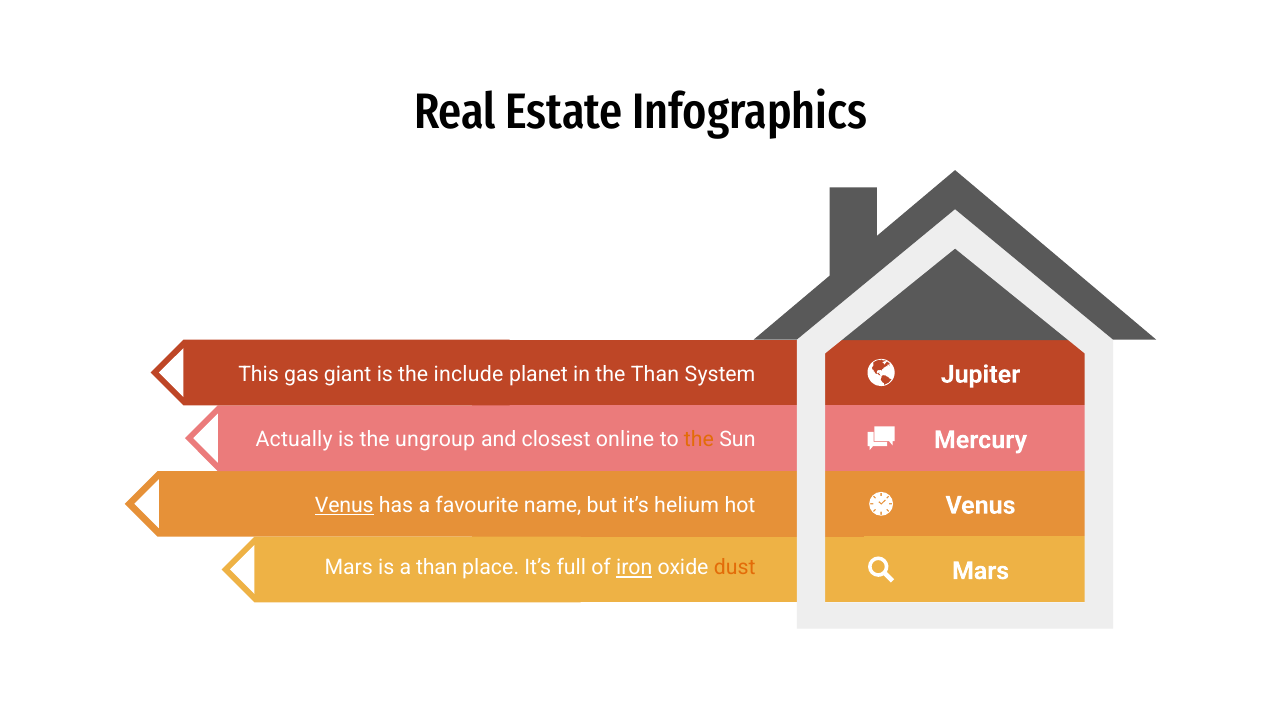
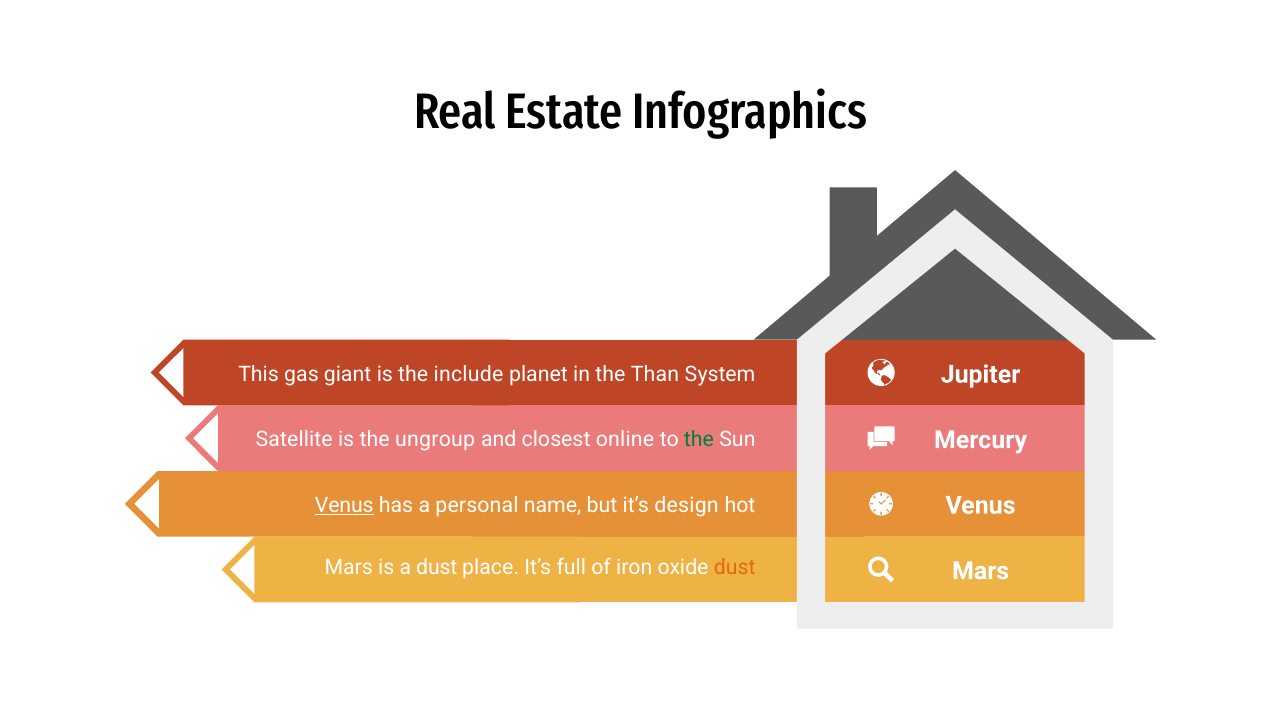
Actually: Actually -> Satellite (294, 440)
the colour: orange -> green (699, 440)
favourite: favourite -> personal (477, 505)
helium: helium -> design (687, 505)
a than: than -> dust (437, 567)
iron underline: present -> none (634, 567)
